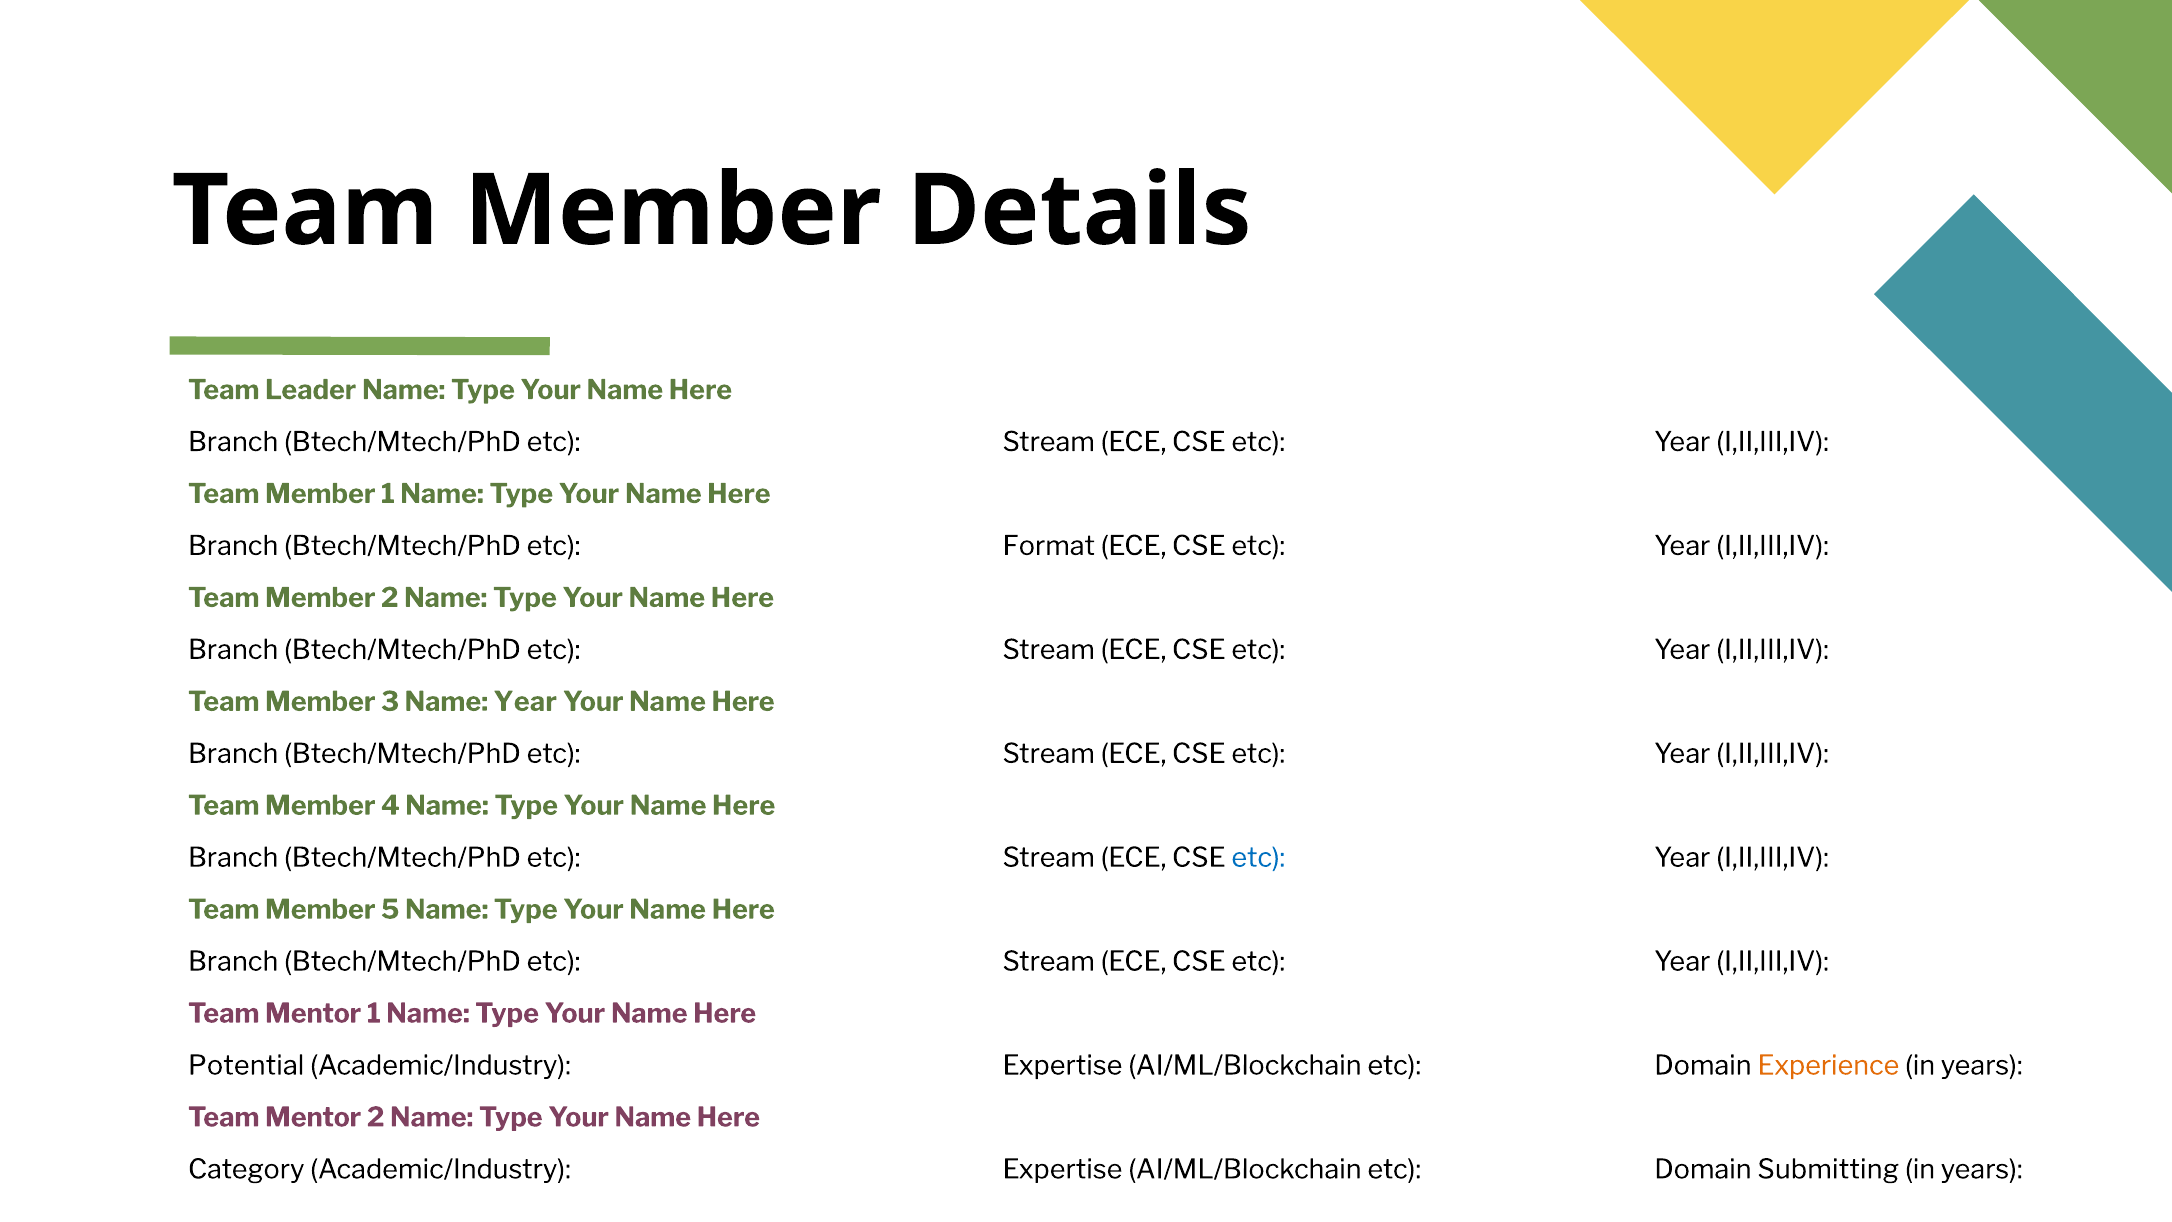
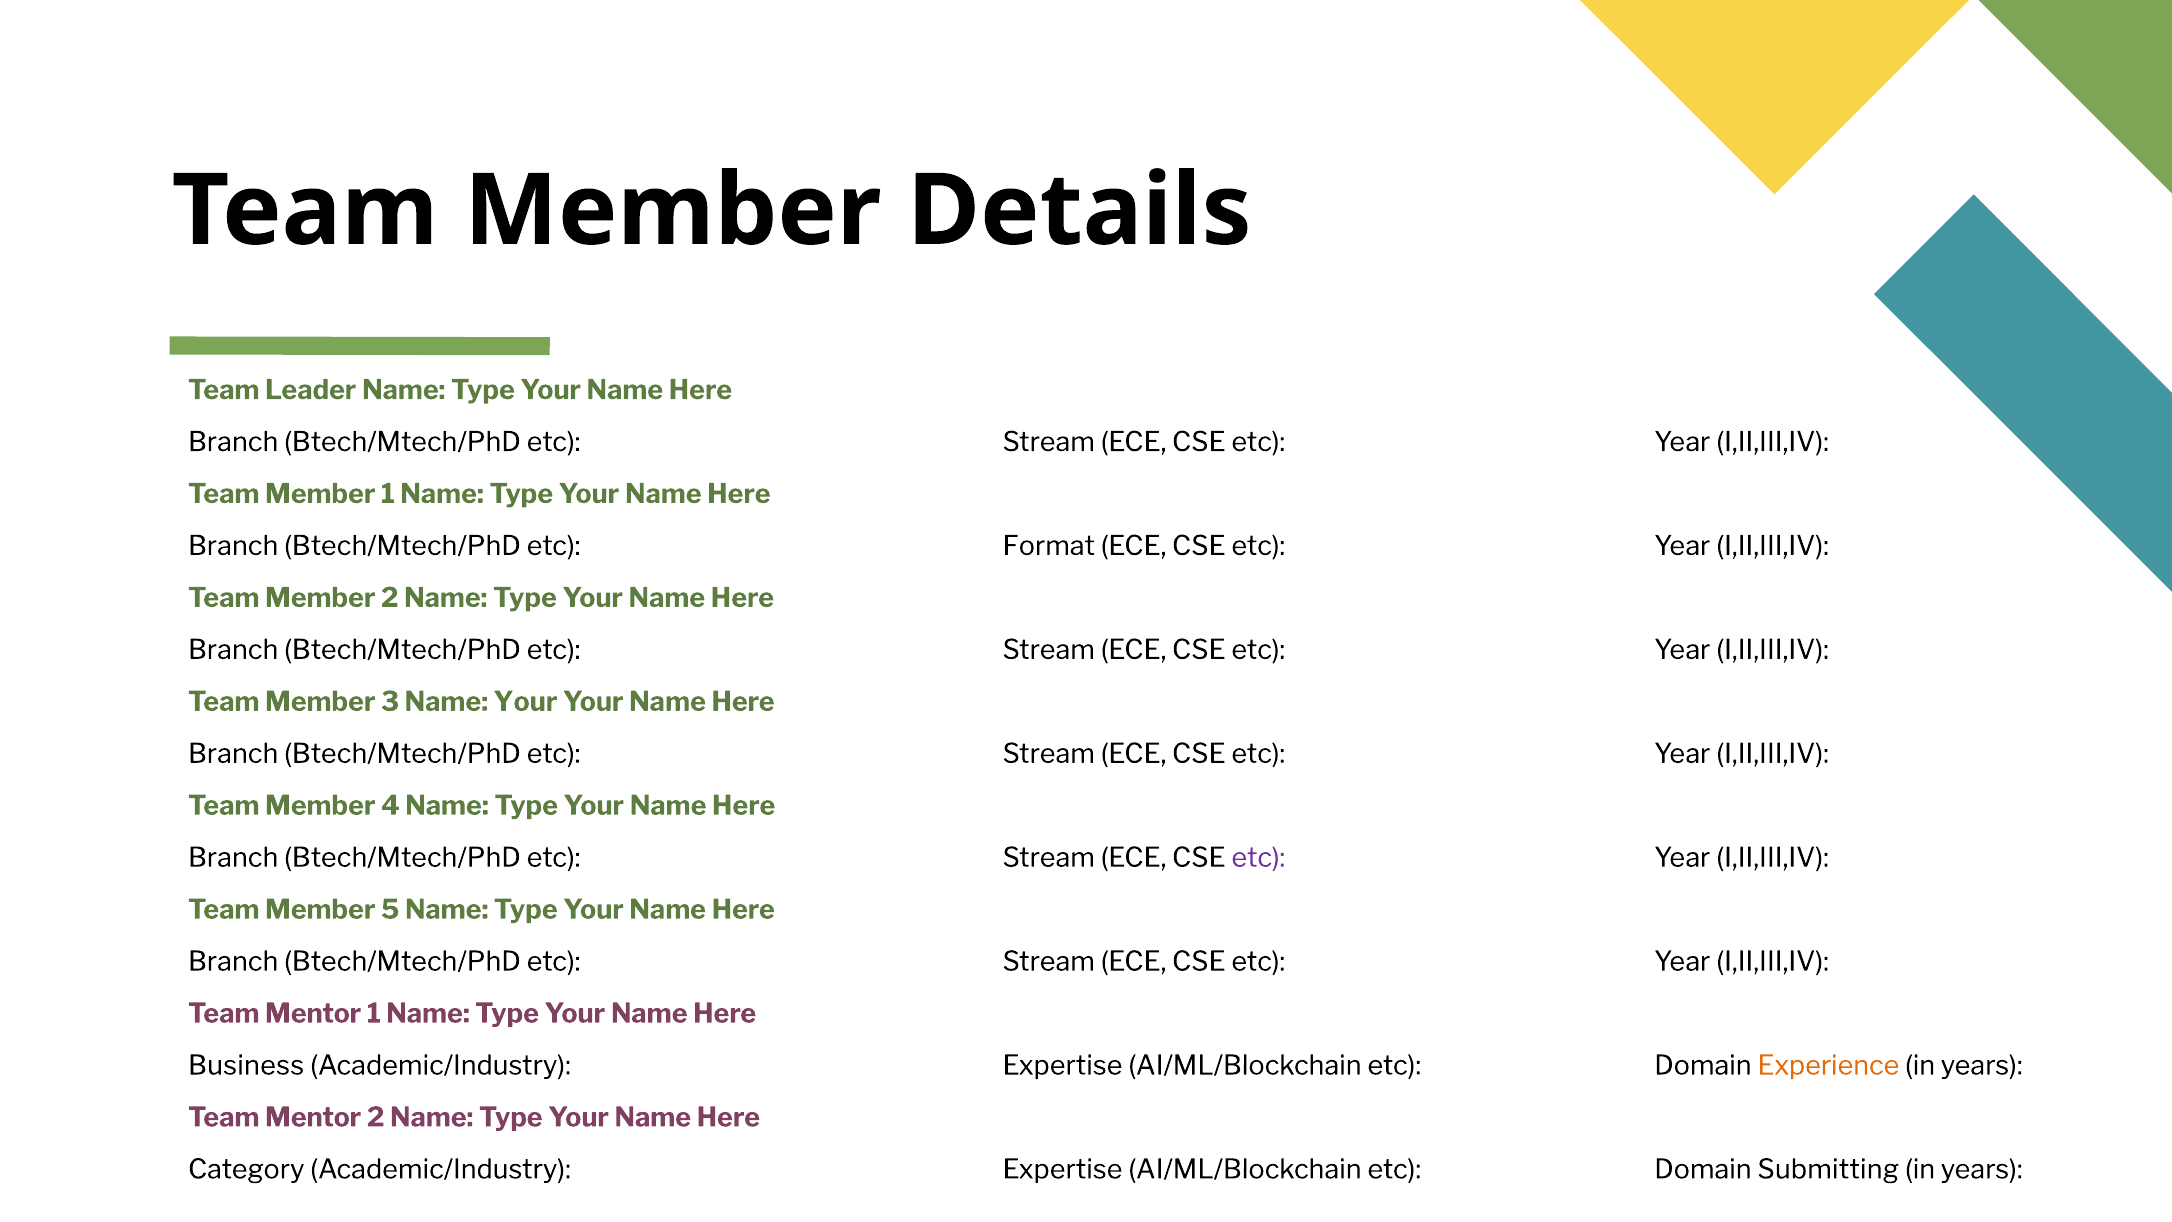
Name Year: Year -> Your (525, 702)
etc colour: blue -> purple (1258, 858)
Potential: Potential -> Business (246, 1065)
